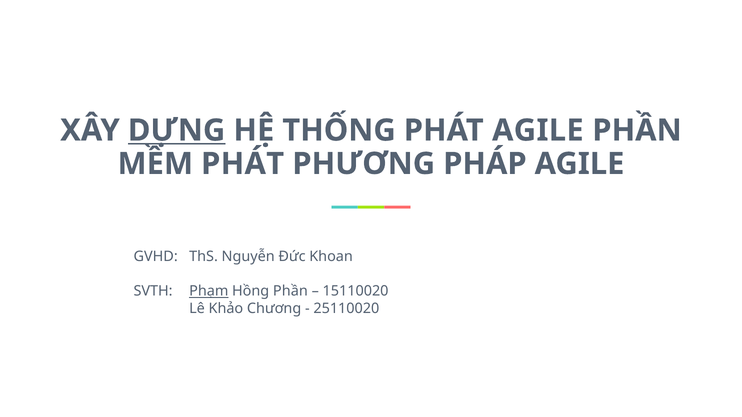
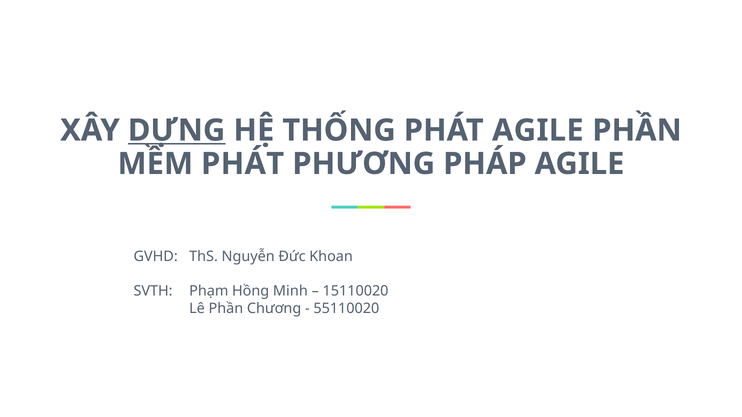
Phạm underline: present -> none (209, 291)
Hồng Phần: Phần -> Minh (290, 291)
Lê Khảo: Khảo -> Phần (226, 309)
25110020: 25110020 -> 55110020 (346, 309)
